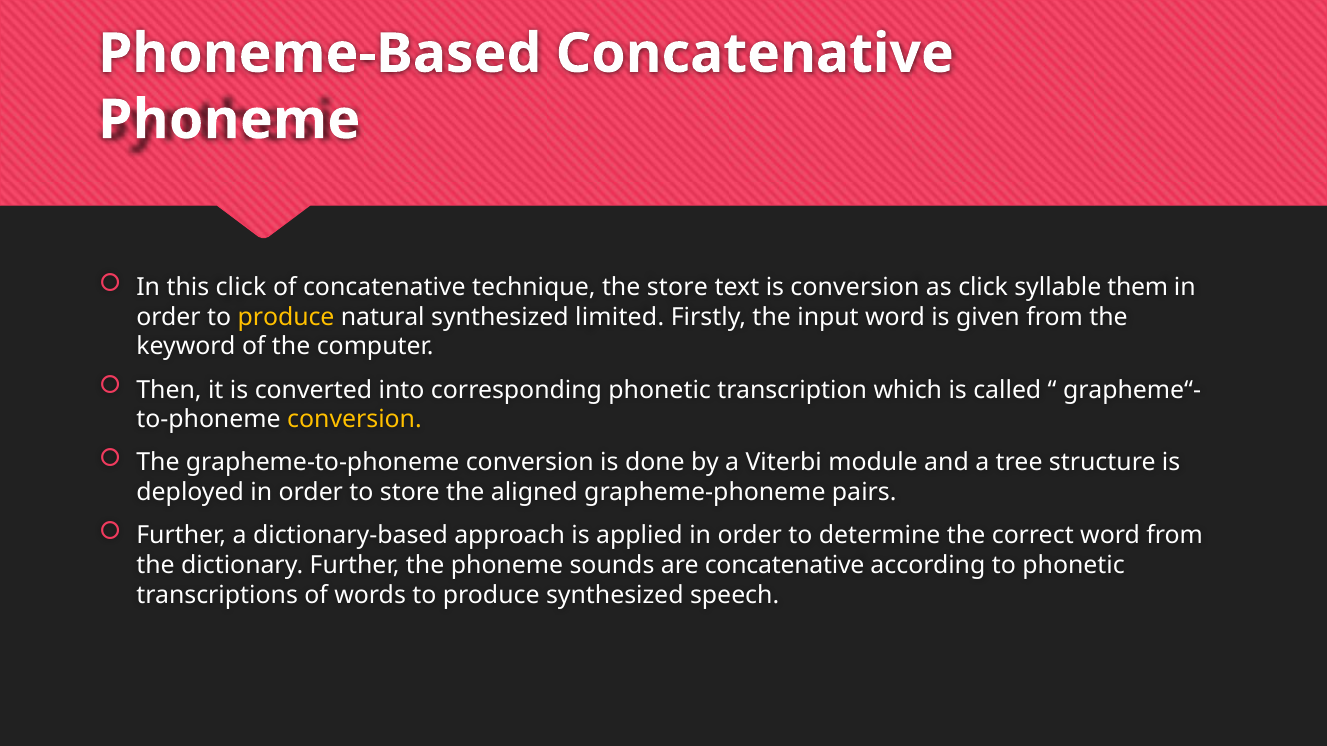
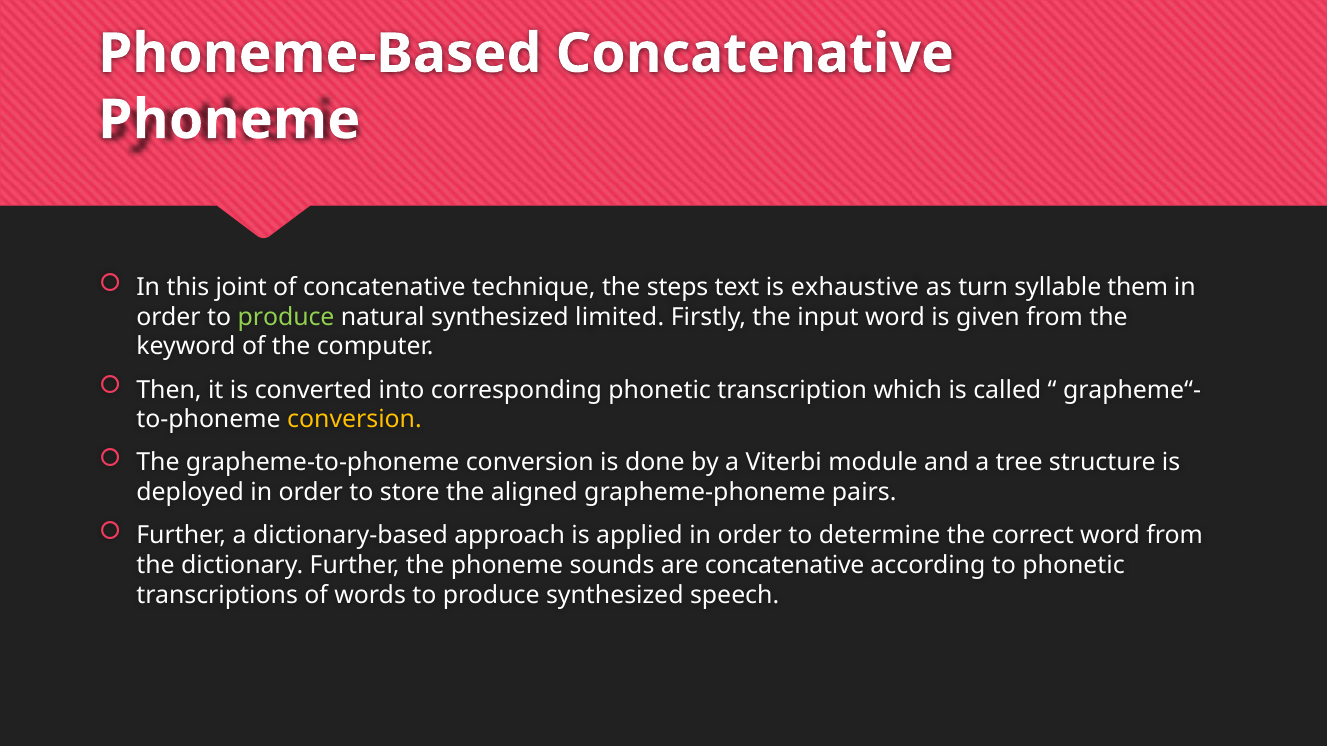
this click: click -> joint (241, 287)
the store: store -> steps (678, 287)
is conversion: conversion -> exhaustive (855, 287)
as click: click -> turn (983, 287)
produce colour: yellow -> light green (286, 317)
